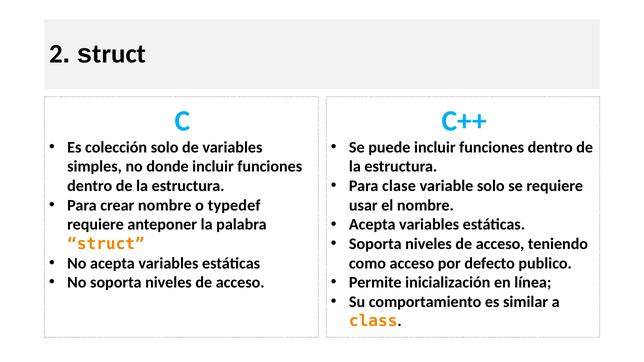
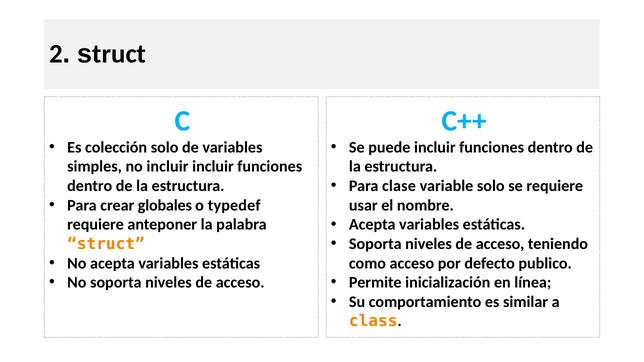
no donde: donde -> incluir (167, 167)
crear nombre: nombre -> globales (165, 205)
